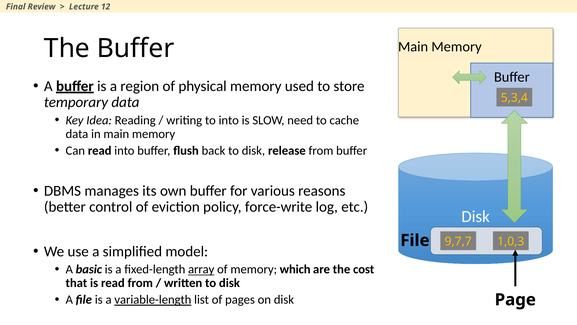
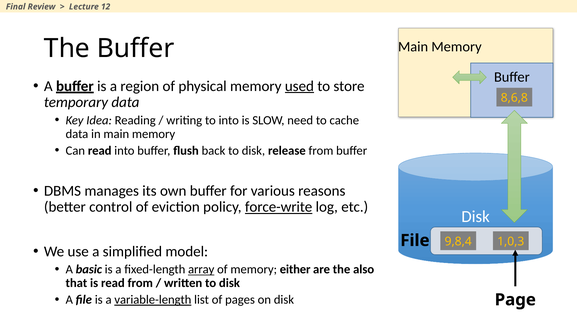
used underline: none -> present (299, 86)
5,3,4: 5,3,4 -> 8,6,8 (514, 98)
force-write underline: none -> present (279, 207)
9,7,7: 9,7,7 -> 9,8,4 (458, 241)
which: which -> either (295, 269)
cost: cost -> also (364, 269)
